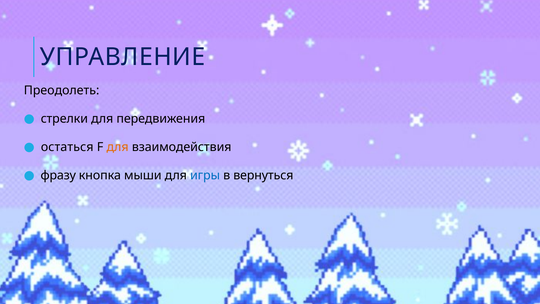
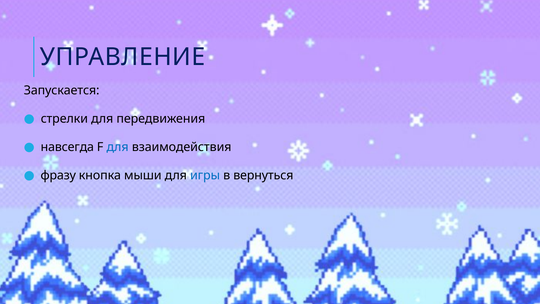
Преодолеть: Преодолеть -> Запускается (62, 90)
остаться: остаться -> навсегда (67, 147)
для colour: orange -> blue (118, 147)
